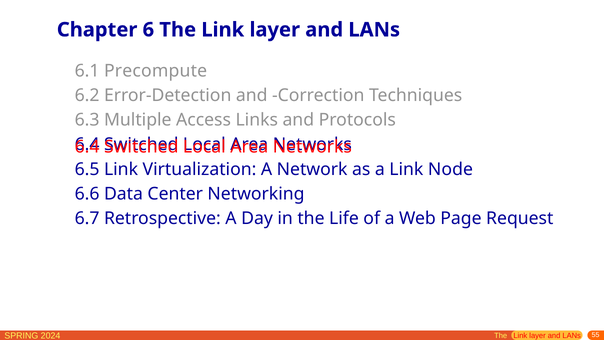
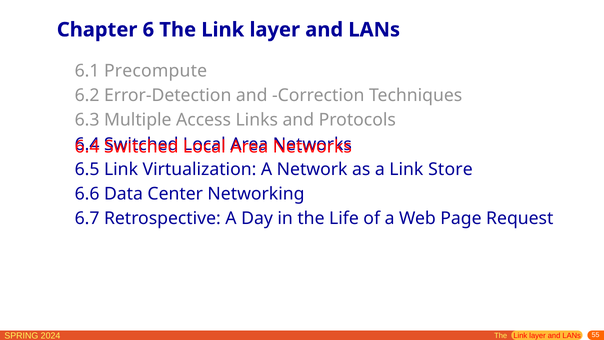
Node: Node -> Store (450, 169)
